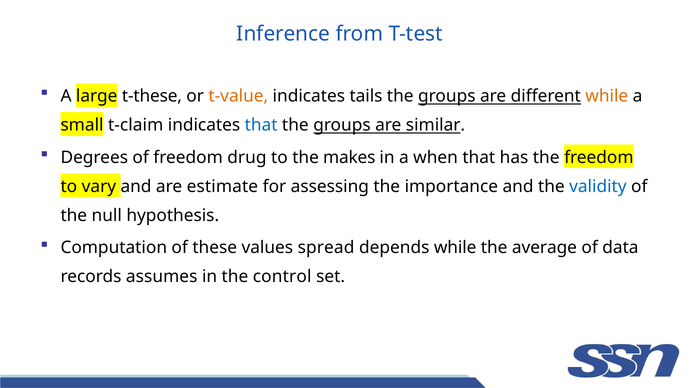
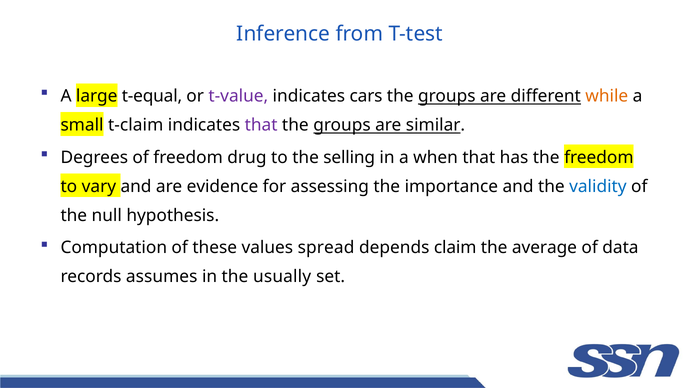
t-these: t-these -> t-equal (152, 96)
t-value colour: orange -> purple (238, 96)
tails: tails -> cars (366, 96)
that colour: blue -> purple (261, 125)
makes: makes -> selling (349, 158)
estimate: estimate -> evidence (223, 187)
depends while: while -> claim (455, 248)
control: control -> usually (282, 277)
